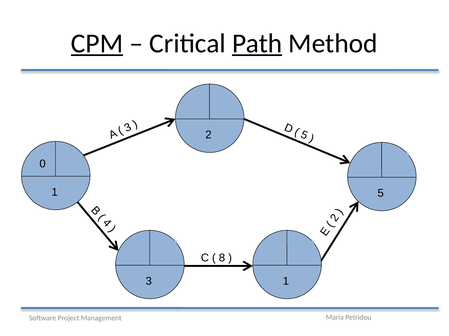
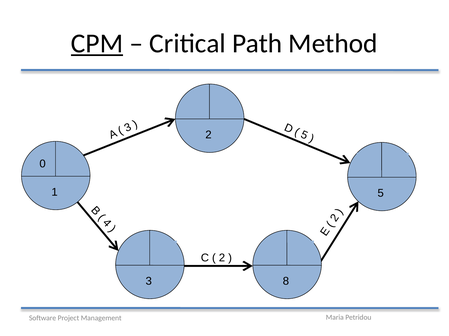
Path underline: present -> none (257, 43)
8: 8 -> 2 (222, 258)
3 1: 1 -> 8 (286, 282)
